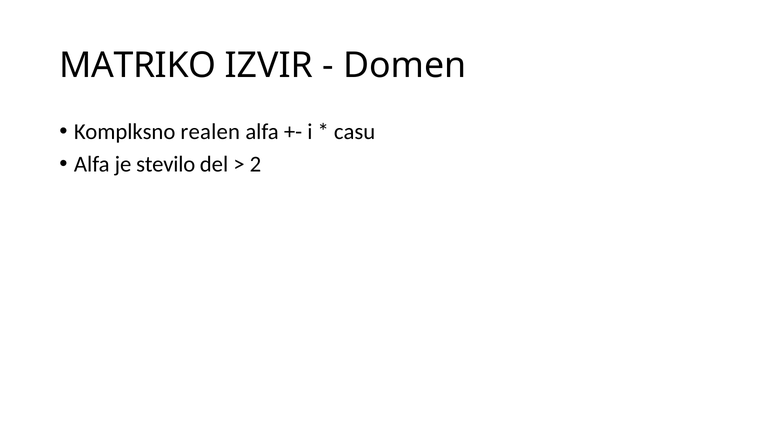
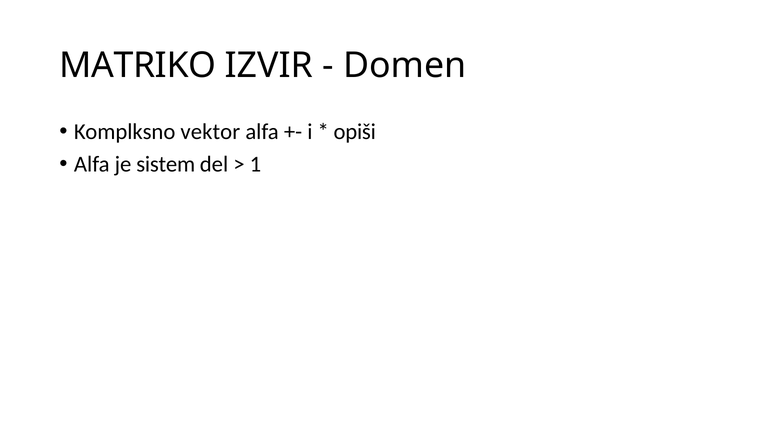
realen: realen -> vektor (210, 132)
casu: casu -> opiši (355, 132)
stevilo: stevilo -> sistem (166, 164)
2: 2 -> 1 (255, 164)
